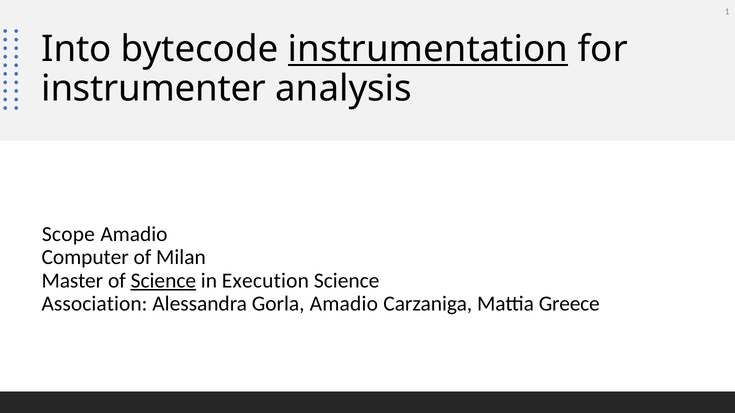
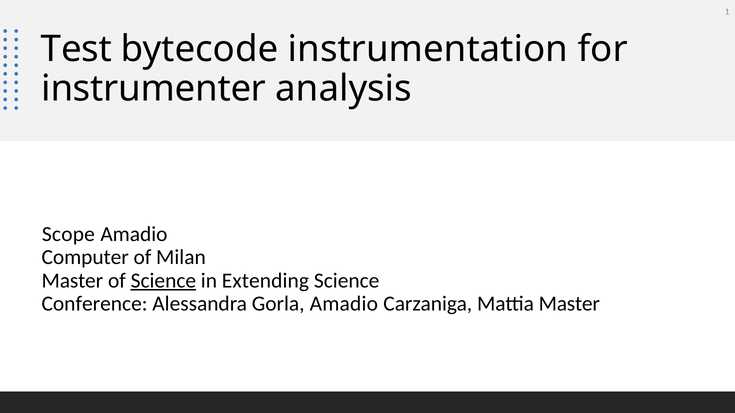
Into: Into -> Test (76, 49)
instrumentation underline: present -> none (428, 49)
Execution: Execution -> Extending (265, 281)
Association: Association -> Conference (95, 304)
Mattia Greece: Greece -> Master (569, 304)
